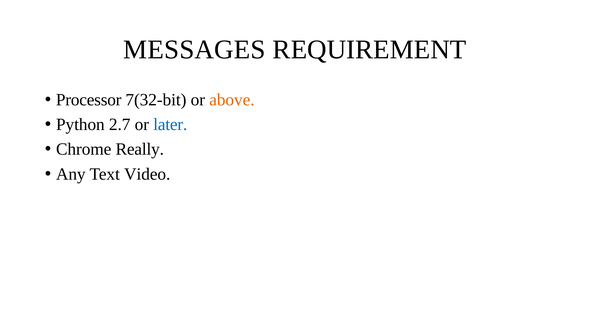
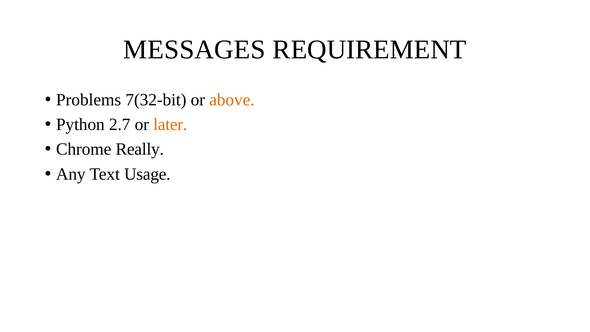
Processor: Processor -> Problems (89, 100)
later colour: blue -> orange (170, 124)
Video: Video -> Usage (147, 174)
